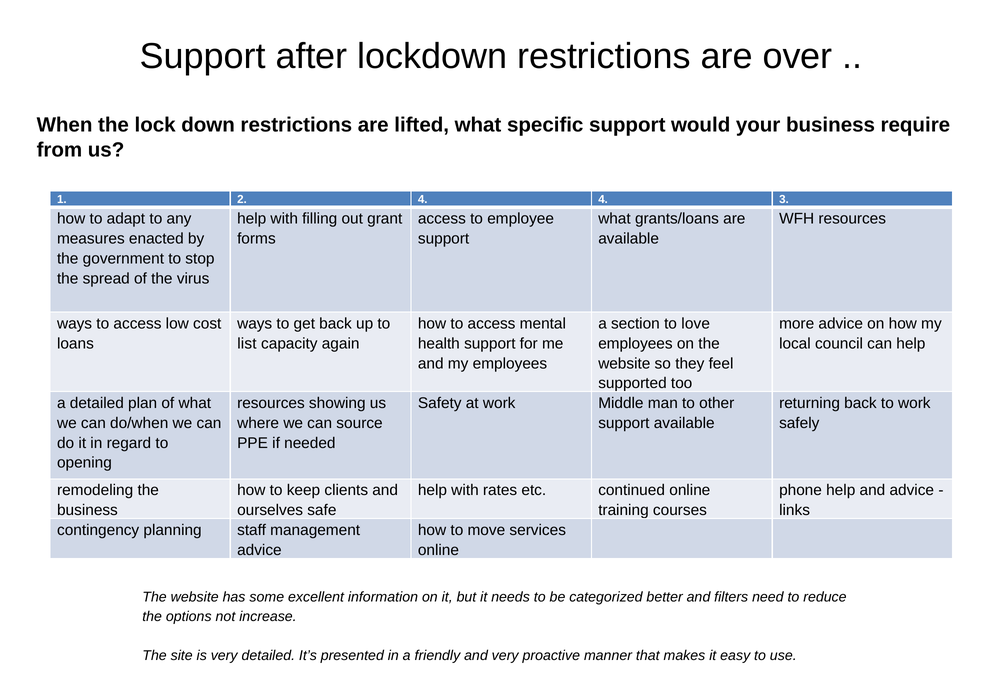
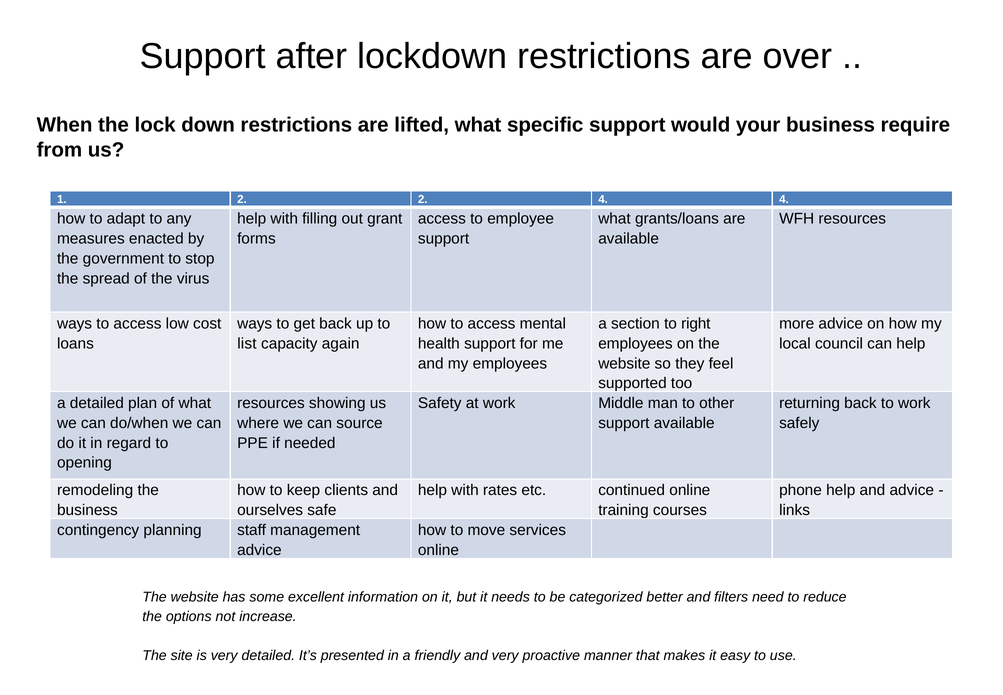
2 4: 4 -> 2 (423, 199)
4 3: 3 -> 4 (784, 199)
love: love -> right (696, 323)
